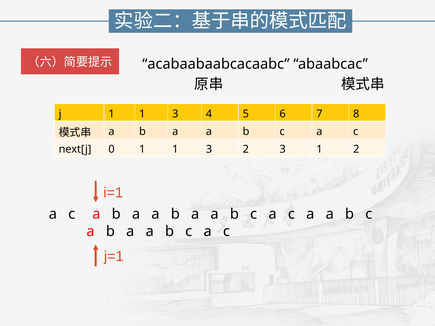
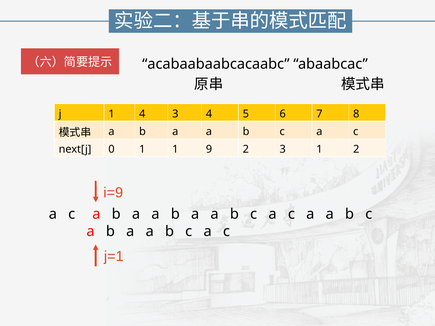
j 1 1: 1 -> 4 (142, 114)
0 1 1 3: 3 -> 9 (209, 149)
i=1: i=1 -> i=9 (113, 193)
